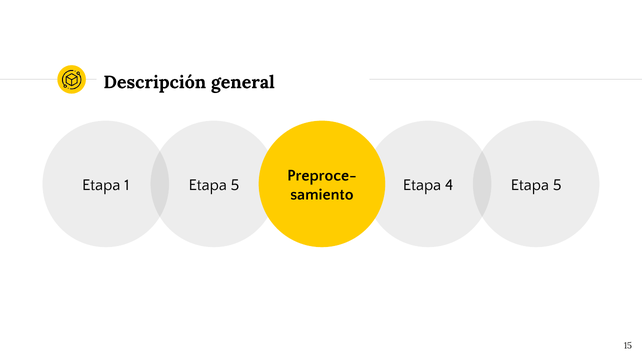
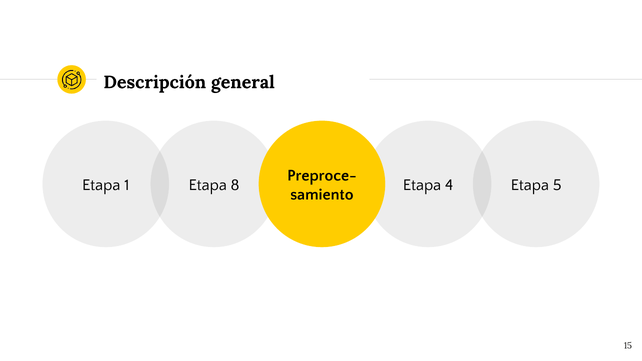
5: 5 -> 8 (235, 185)
